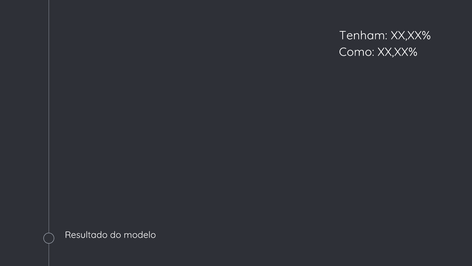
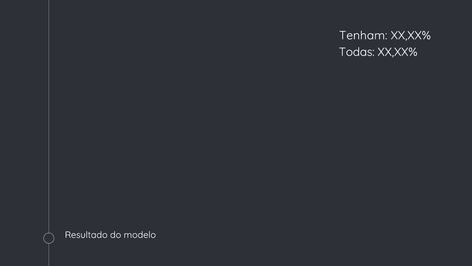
Como: Como -> Todas (357, 52)
